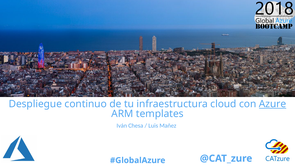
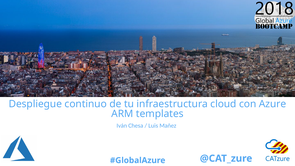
Azure underline: present -> none (273, 104)
